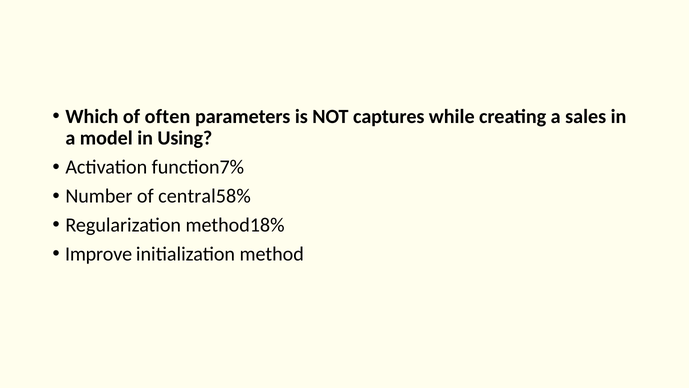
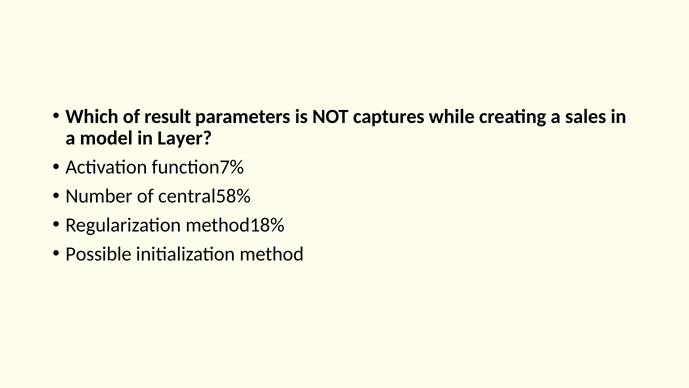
often: often -> result (168, 116)
Using: Using -> Layer (185, 138)
Improve: Improve -> Possible (99, 254)
